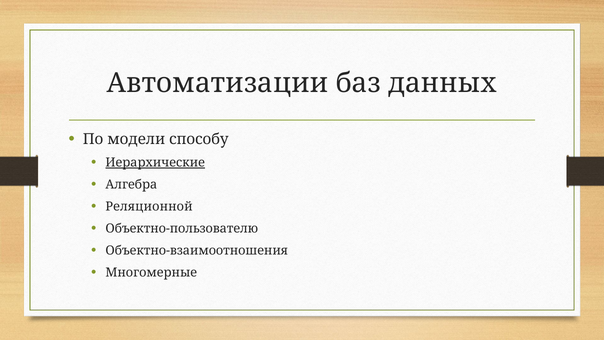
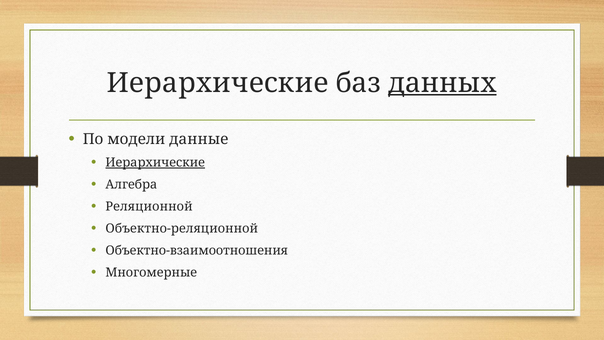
Автоматизации: Автоматизации -> Иерархические (218, 83)
данных underline: none -> present (442, 83)
способу: способу -> данные (199, 139)
Объектно-пользователю: Объектно-пользователю -> Объектно-реляционной (182, 229)
